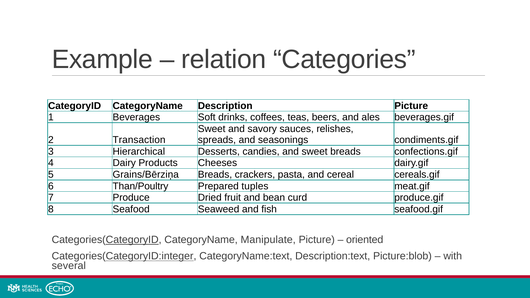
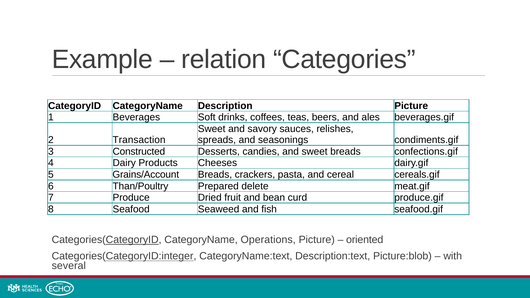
Hierarchical: Hierarchical -> Constructed (139, 152)
Grains/Bērziņa: Grains/Bērziņa -> Grains/Account (146, 175)
tuples: tuples -> delete (255, 186)
Manipulate: Manipulate -> Operations (268, 240)
